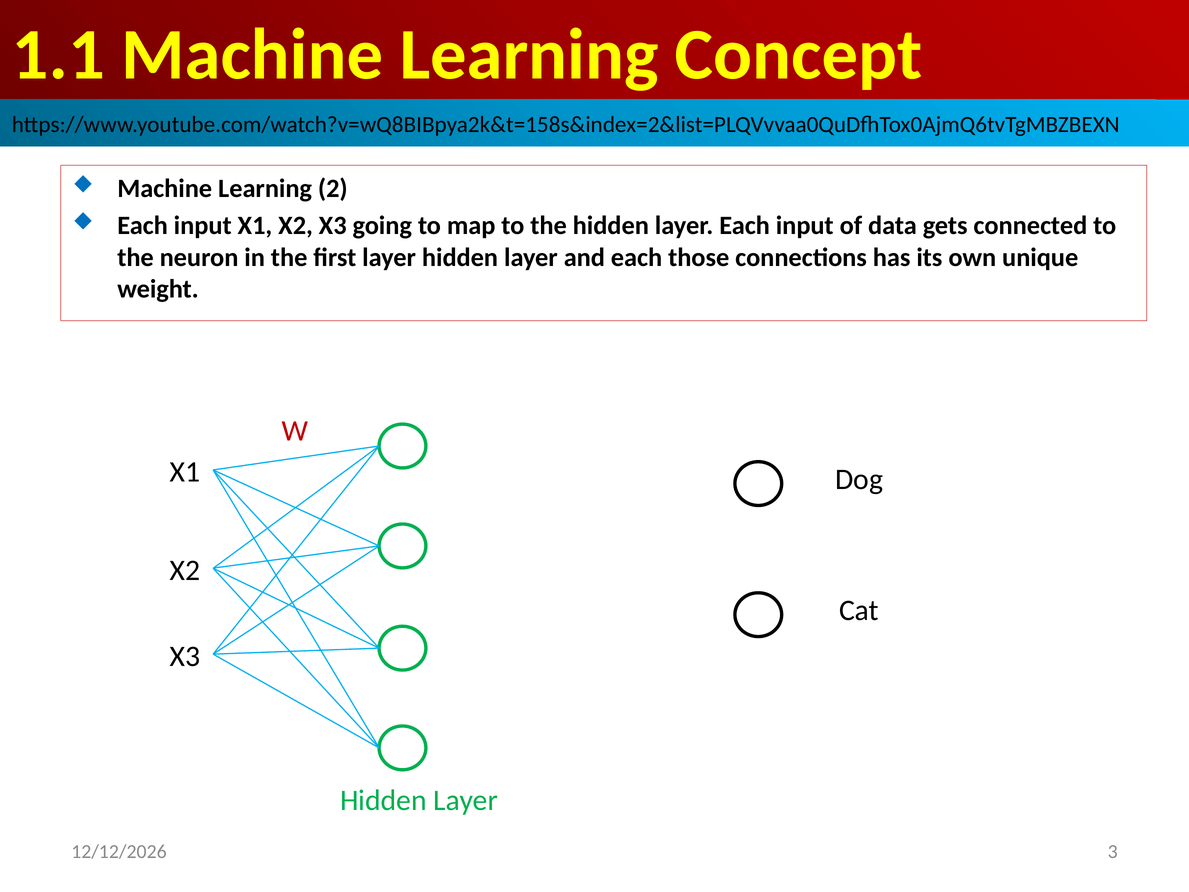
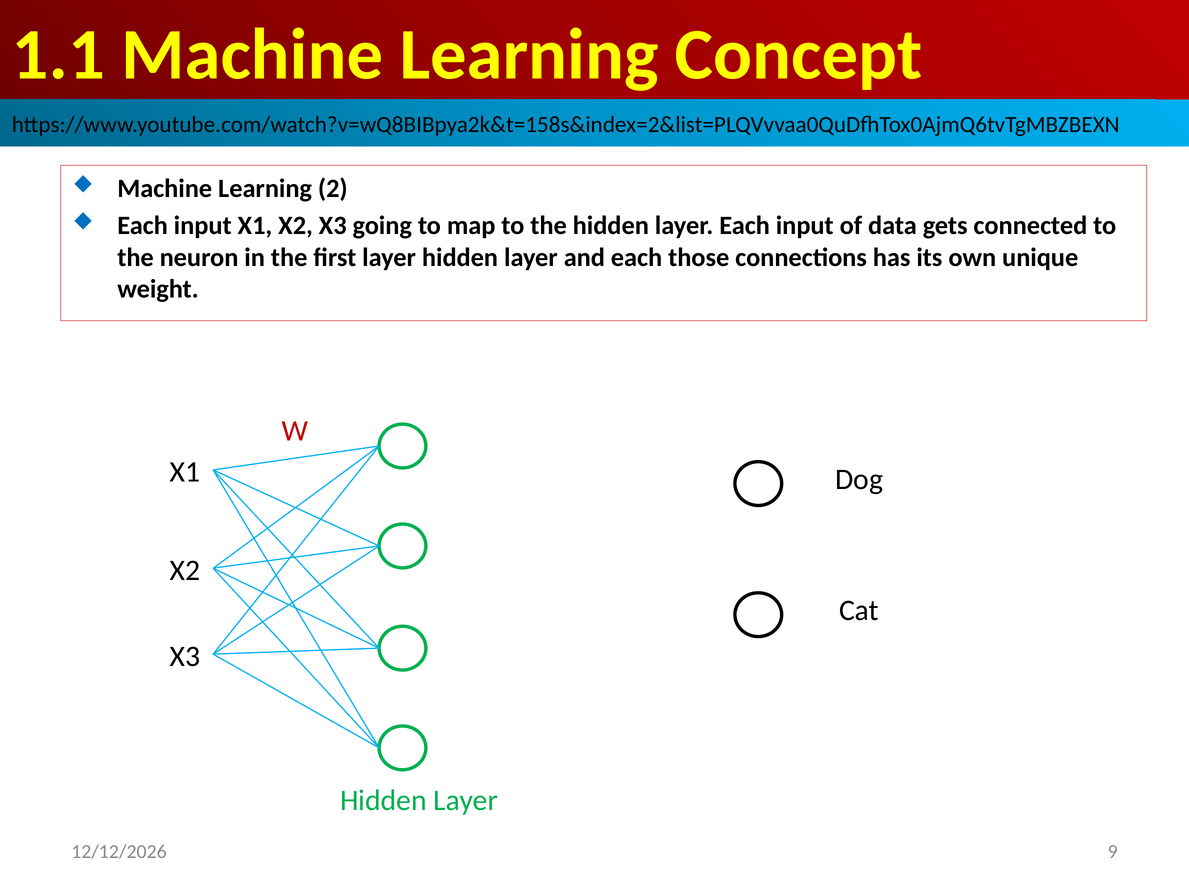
3: 3 -> 9 (1113, 851)
